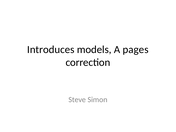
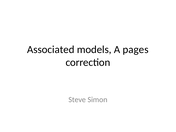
Introduces: Introduces -> Associated (51, 49)
